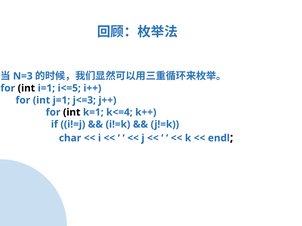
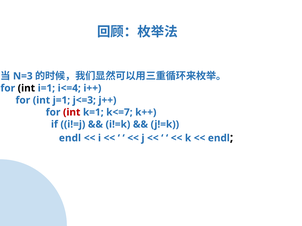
i<=5: i<=5 -> i<=4 (69, 88)
int colour: black -> red (72, 112)
k<=4: k<=4 -> k<=7 (119, 112)
char: char -> endl (70, 138)
